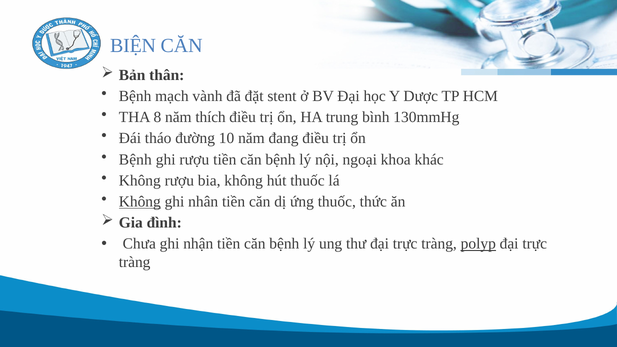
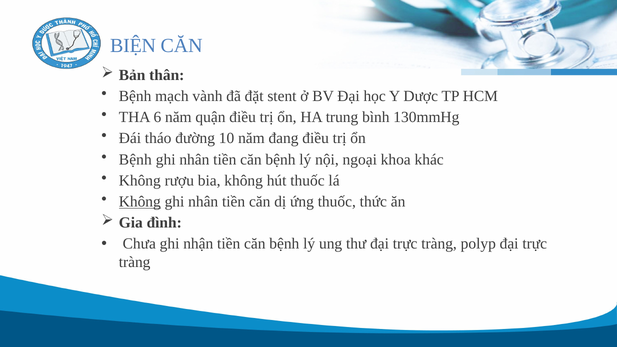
8: 8 -> 6 (157, 117)
thích: thích -> quận (210, 117)
rượu: rượu -> nhân (194, 160)
polyp underline: present -> none (478, 244)
